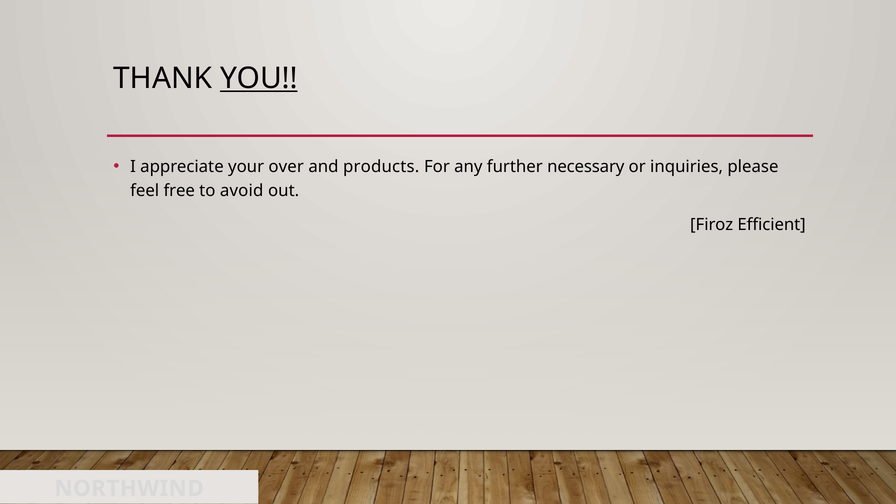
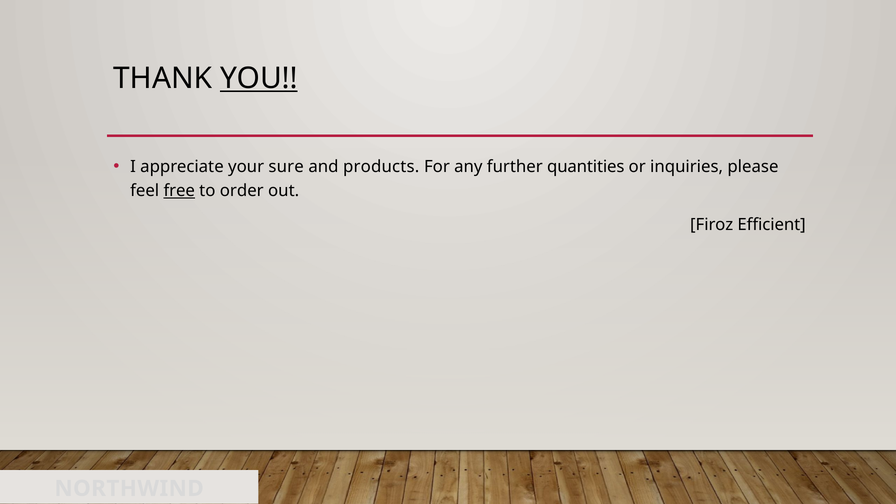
over: over -> sure (286, 167)
necessary: necessary -> quantities (586, 167)
free underline: none -> present (179, 191)
avoid: avoid -> order (242, 191)
